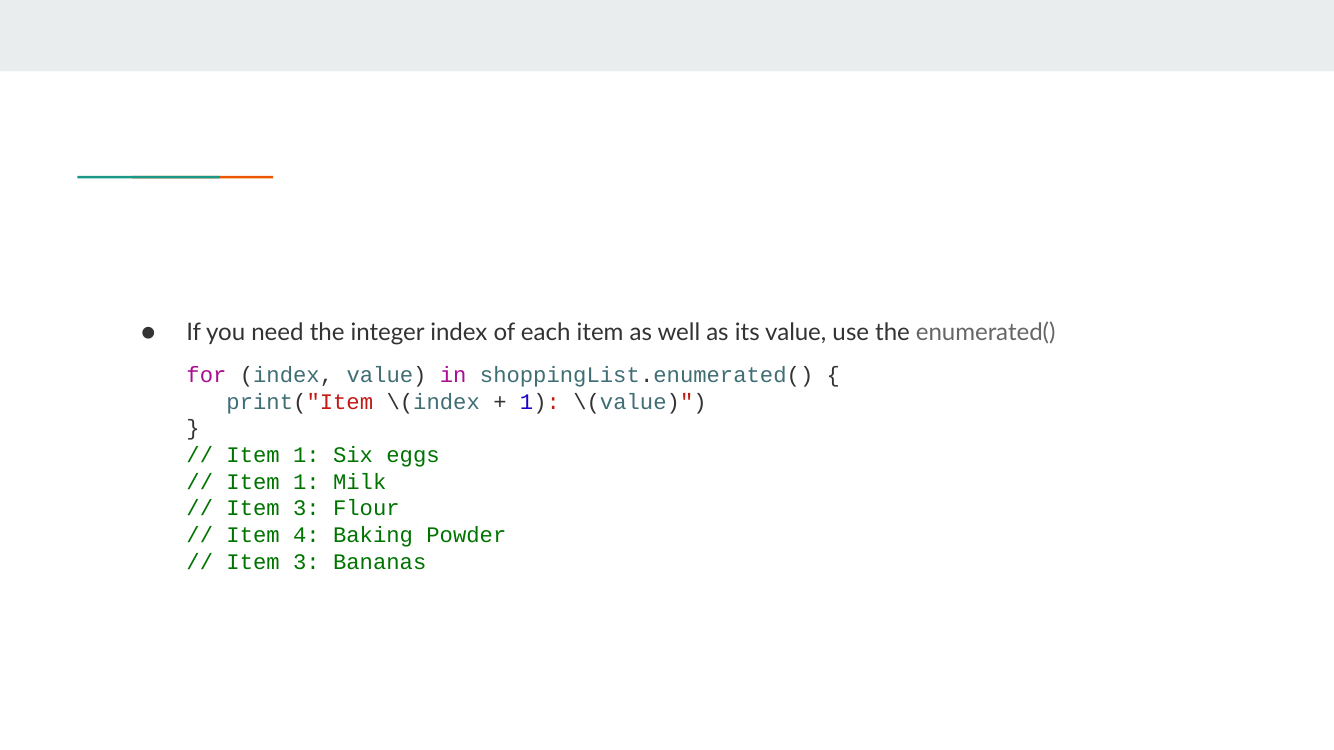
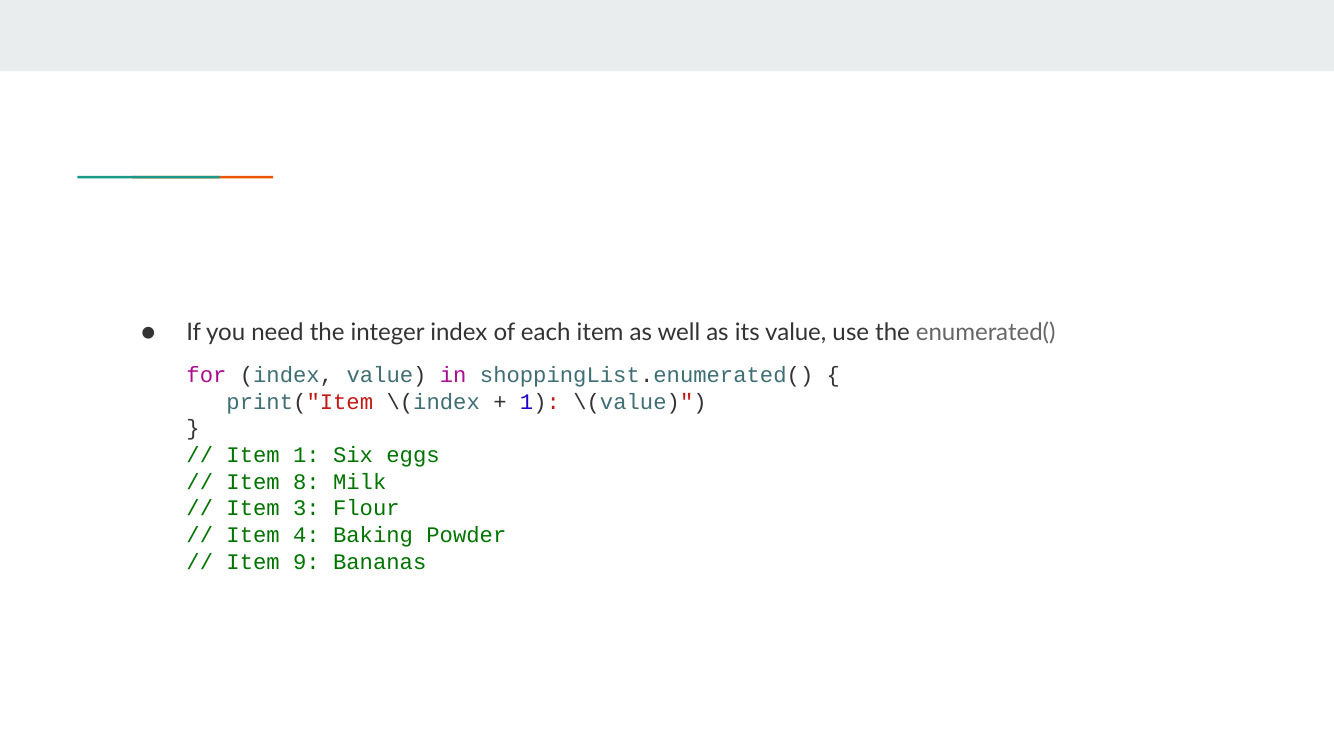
1: 1 -> 8 (306, 482)
3: 3 -> 9 (306, 562)
